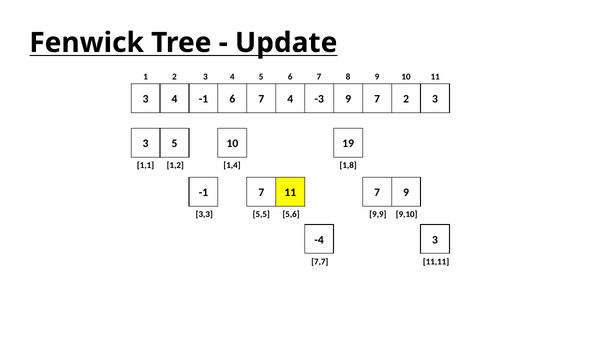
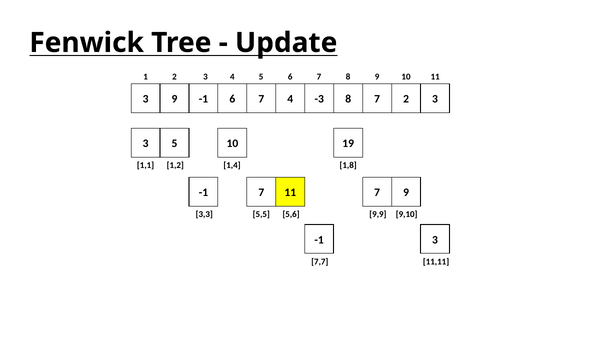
4: 4 -> 9 (174, 99)
-3 9: 9 -> 8 (348, 99)
-4: -4 -> -1 (319, 240)
